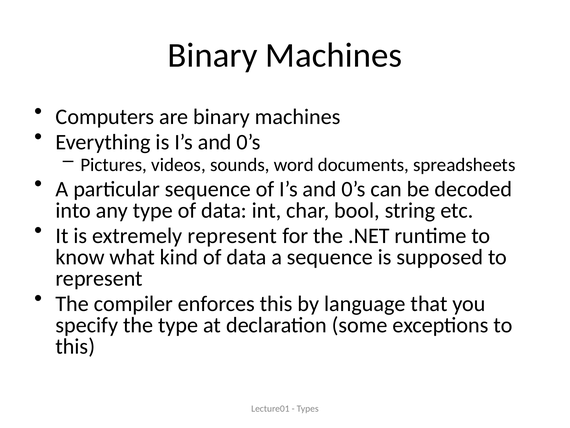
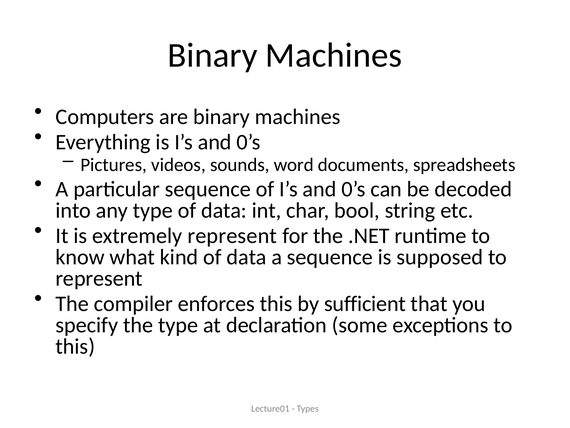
language: language -> sufficient (365, 304)
